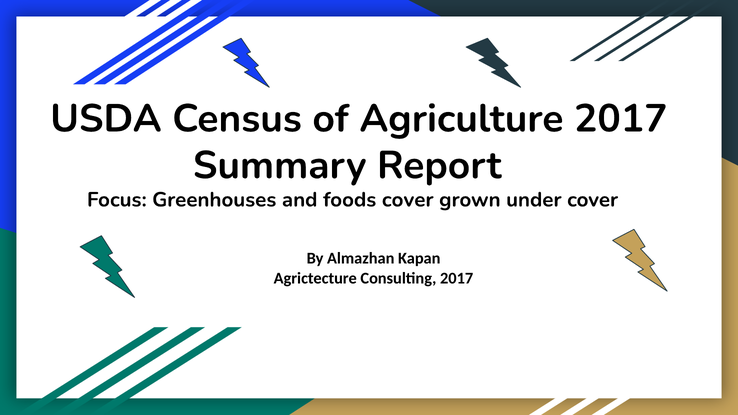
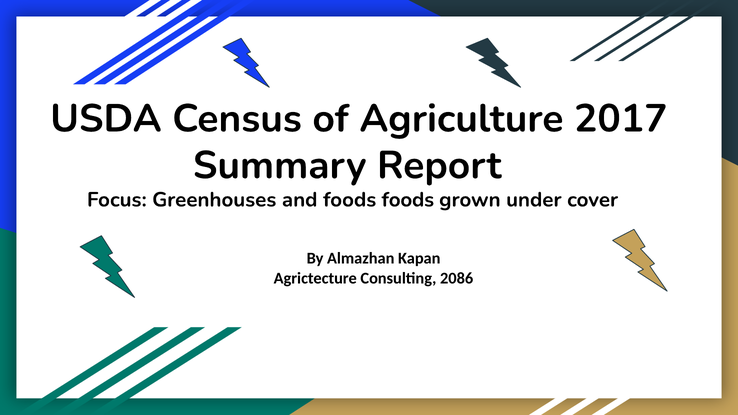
foods cover: cover -> foods (408, 200)
Consulting 2017: 2017 -> 2086 (457, 278)
